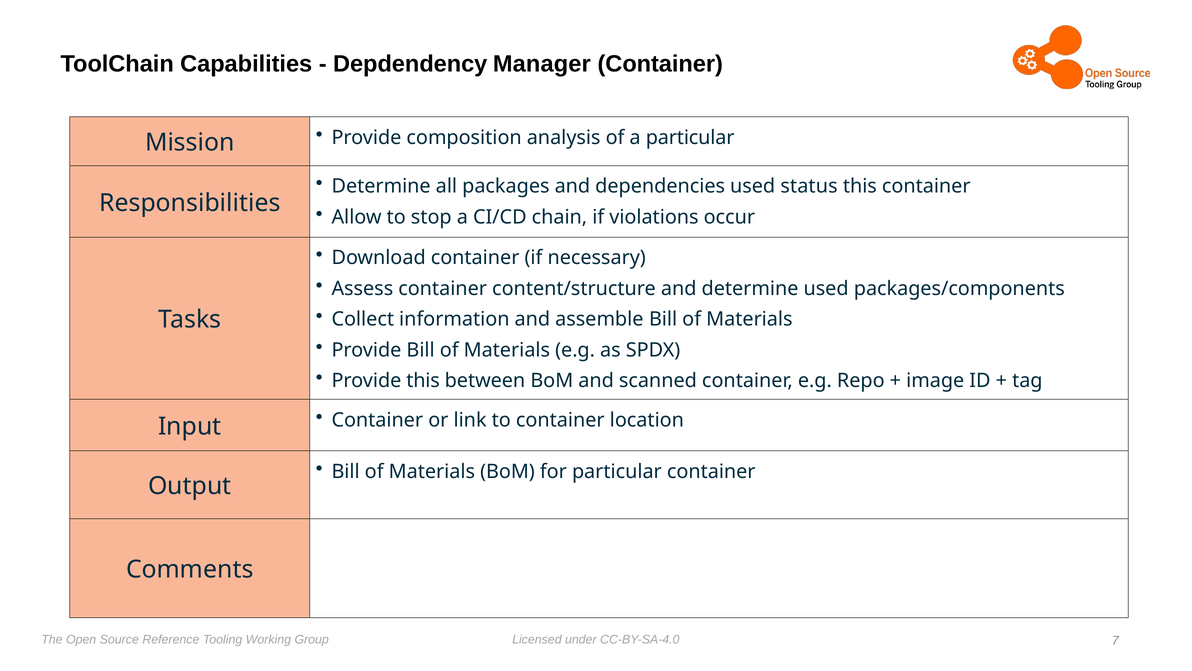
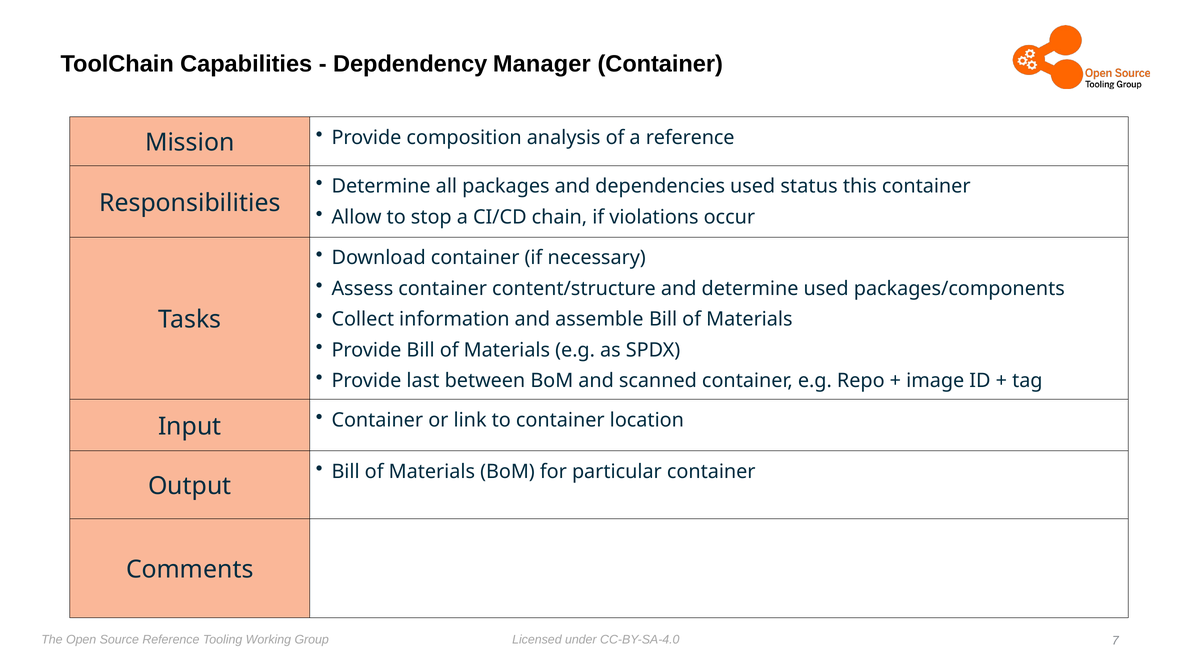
a particular: particular -> reference (690, 138)
Provide this: this -> last (423, 380)
